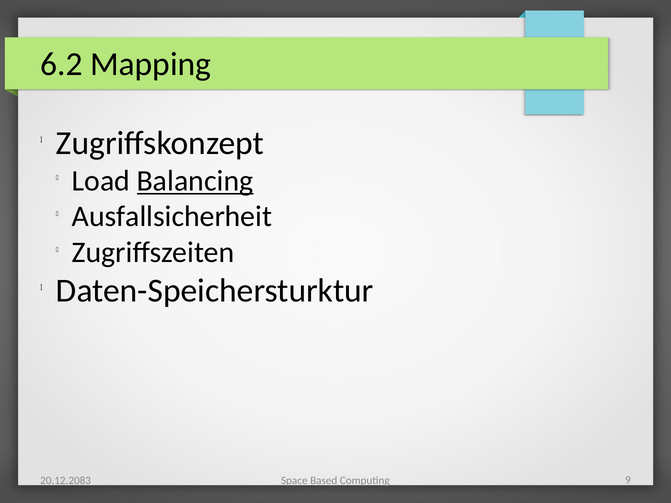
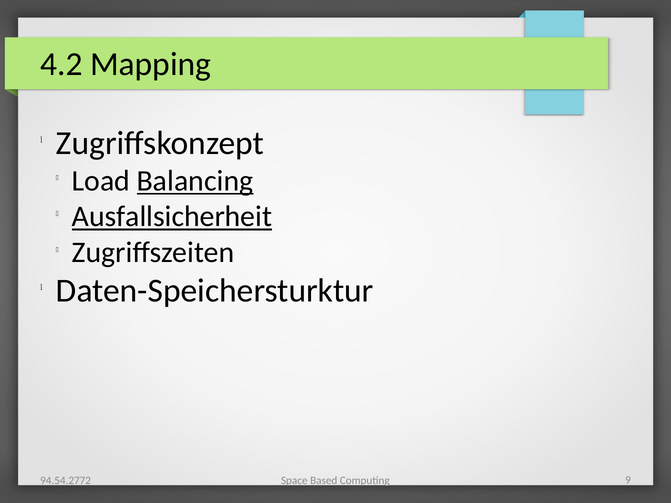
6.2: 6.2 -> 4.2 (61, 64)
Ausfallsicherheit underline: none -> present (172, 217)
20.12.2083: 20.12.2083 -> 94.54.2772 (66, 481)
